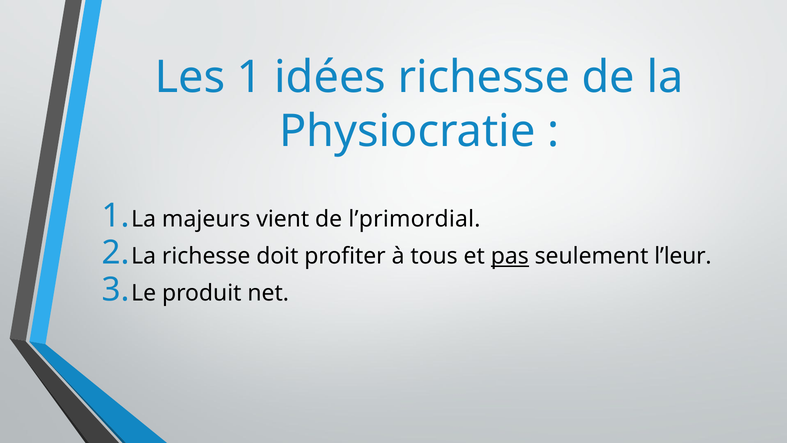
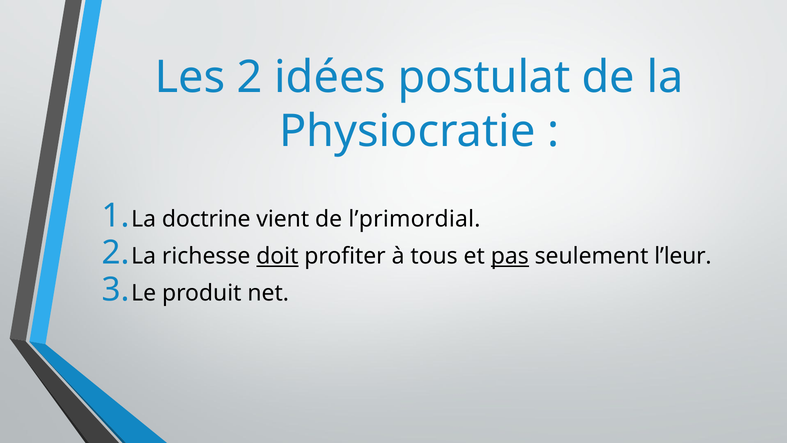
Les 1: 1 -> 2 (250, 77)
idées richesse: richesse -> postulat (484, 77)
majeurs: majeurs -> doctrine (206, 219)
doit underline: none -> present (277, 256)
